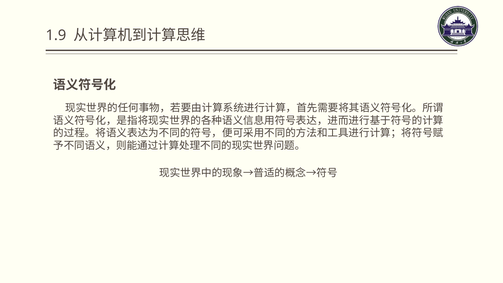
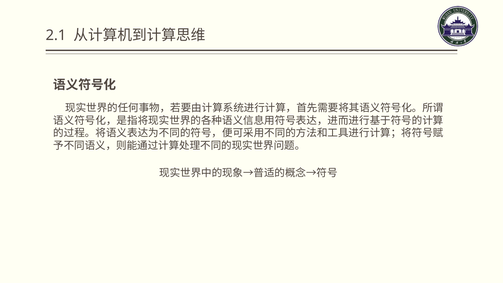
1.9: 1.9 -> 2.1 (56, 35)
